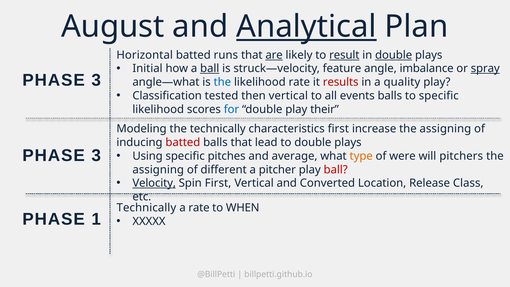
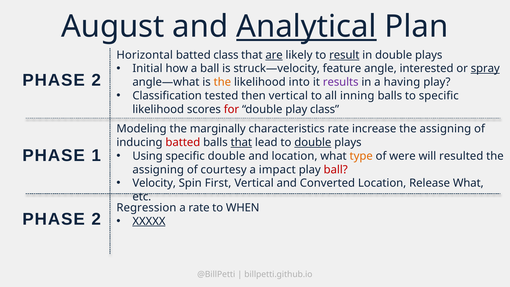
batted runs: runs -> class (226, 55)
double underline: present -> none (394, 55)
ball underline: present -> none (210, 69)
imbalance: imbalance -> interested (427, 69)
3: 3 -> 2 (96, 80)
the colour: blue -> orange (222, 82)
likelihood rate: rate -> into (299, 82)
results colour: red -> purple (341, 82)
quality: quality -> having (402, 82)
events: events -> inning (357, 96)
for colour: blue -> red (231, 109)
play their: their -> class (325, 109)
the technically: technically -> marginally (218, 129)
characteristics first: first -> rate (338, 129)
that underline: none -> present (241, 142)
double underline: none -> present (313, 142)
3: 3 -> 1 (96, 155)
specific pitches: pitches -> double (227, 156)
and average: average -> location (295, 156)
pitchers: pitchers -> resulted (461, 156)
different: different -> courtesy (224, 170)
pitcher: pitcher -> impact (277, 170)
Velocity underline: present -> none (154, 183)
Release Class: Class -> What (468, 183)
Technically: Technically -> Regression (146, 208)
1: 1 -> 2 (96, 219)
XXXXX underline: none -> present (149, 221)
